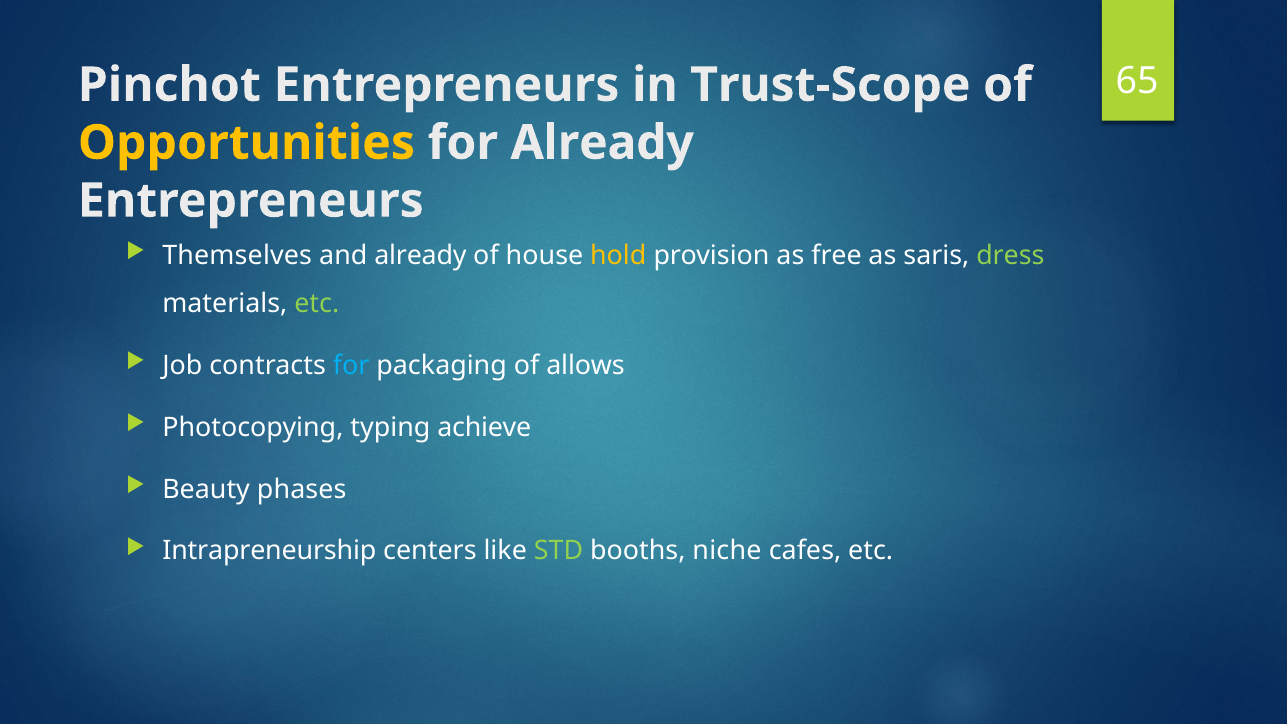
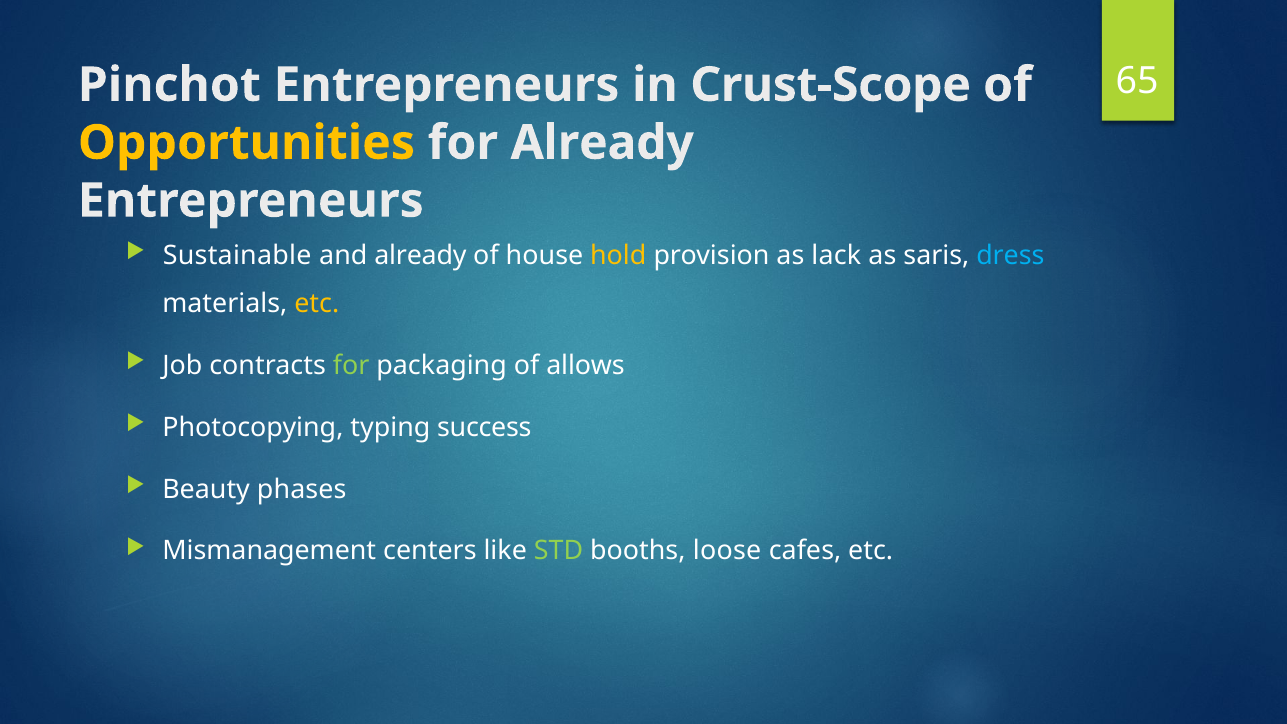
Trust-Scope: Trust-Scope -> Crust-Scope (831, 85)
Themselves: Themselves -> Sustainable (237, 256)
free: free -> lack (836, 256)
dress colour: light green -> light blue (1010, 256)
etc colour: light green -> yellow (317, 304)
for colour: light blue -> light green (351, 366)
achieve: achieve -> success (484, 428)
Intrapreneurship: Intrapreneurship -> Mismanagement (269, 551)
niche: niche -> loose (727, 551)
